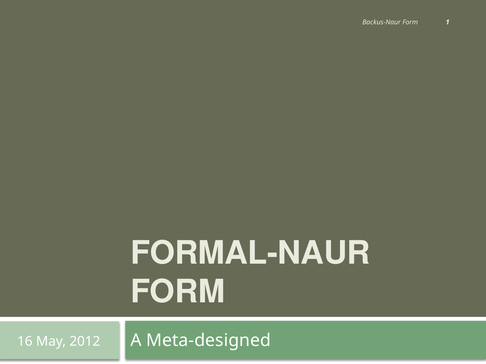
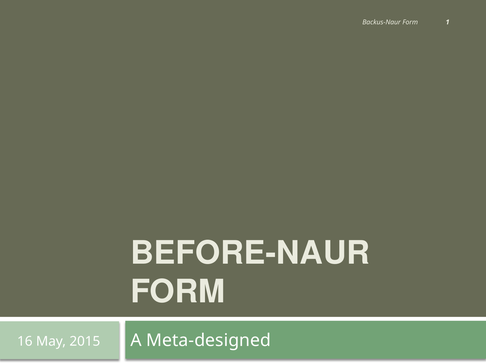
FORMAL-NAUR: FORMAL-NAUR -> BEFORE-NAUR (250, 253)
2012: 2012 -> 2015 (85, 342)
